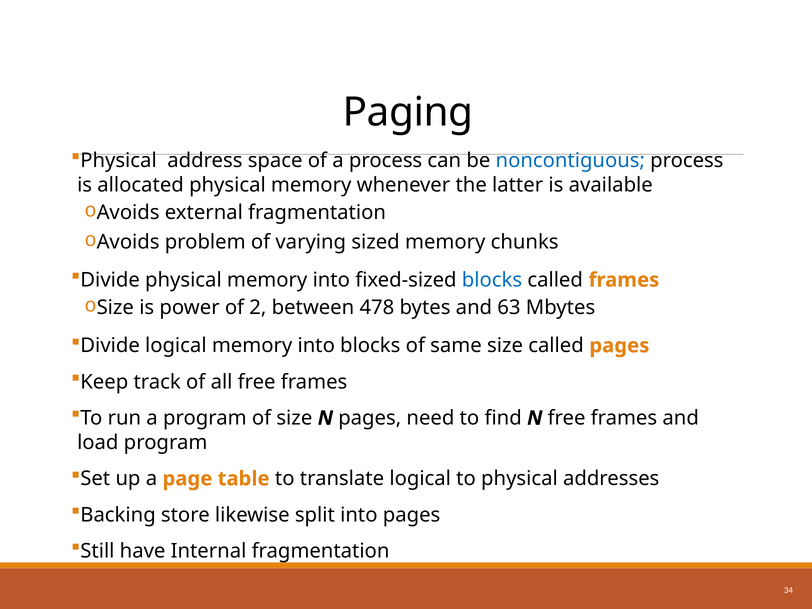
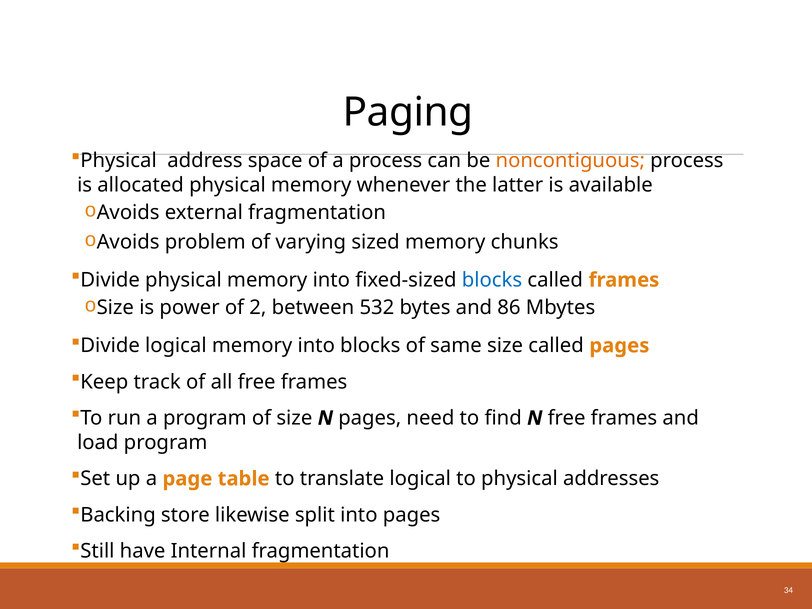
noncontiguous colour: blue -> orange (570, 161)
478: 478 -> 532 (377, 308)
63: 63 -> 86 (509, 308)
